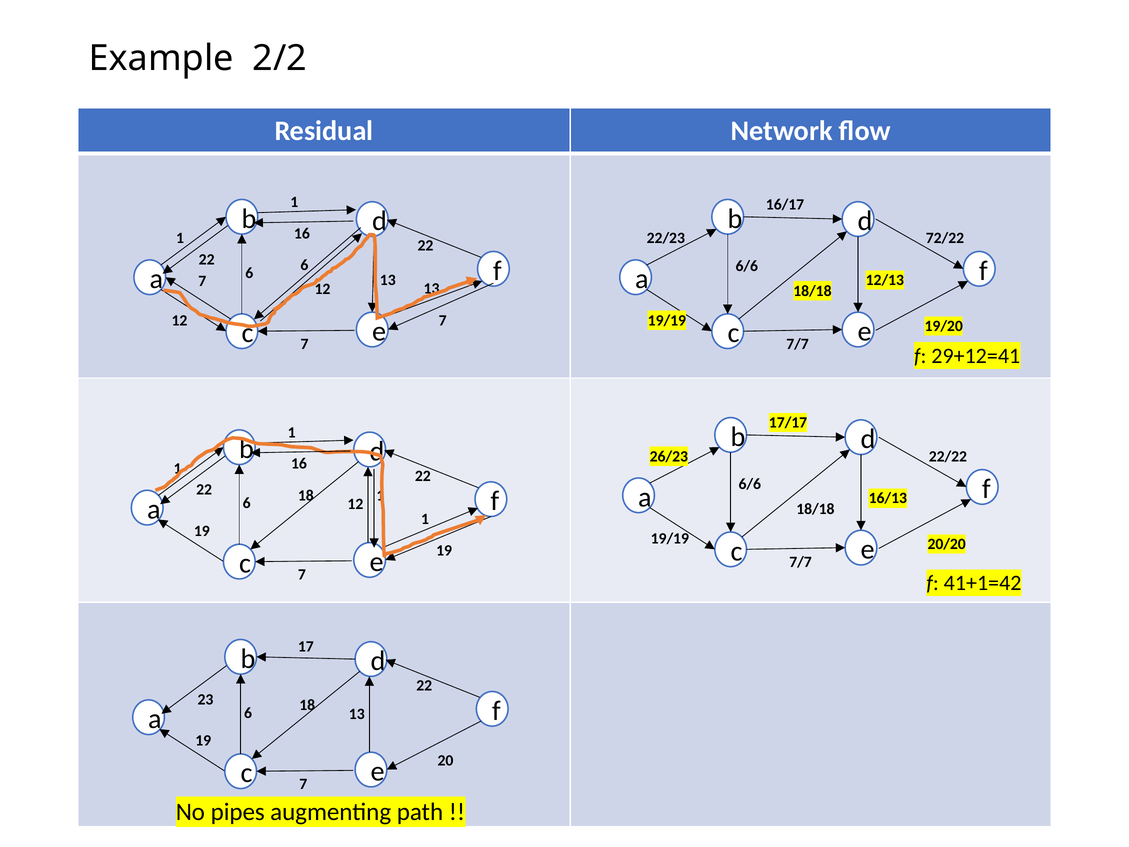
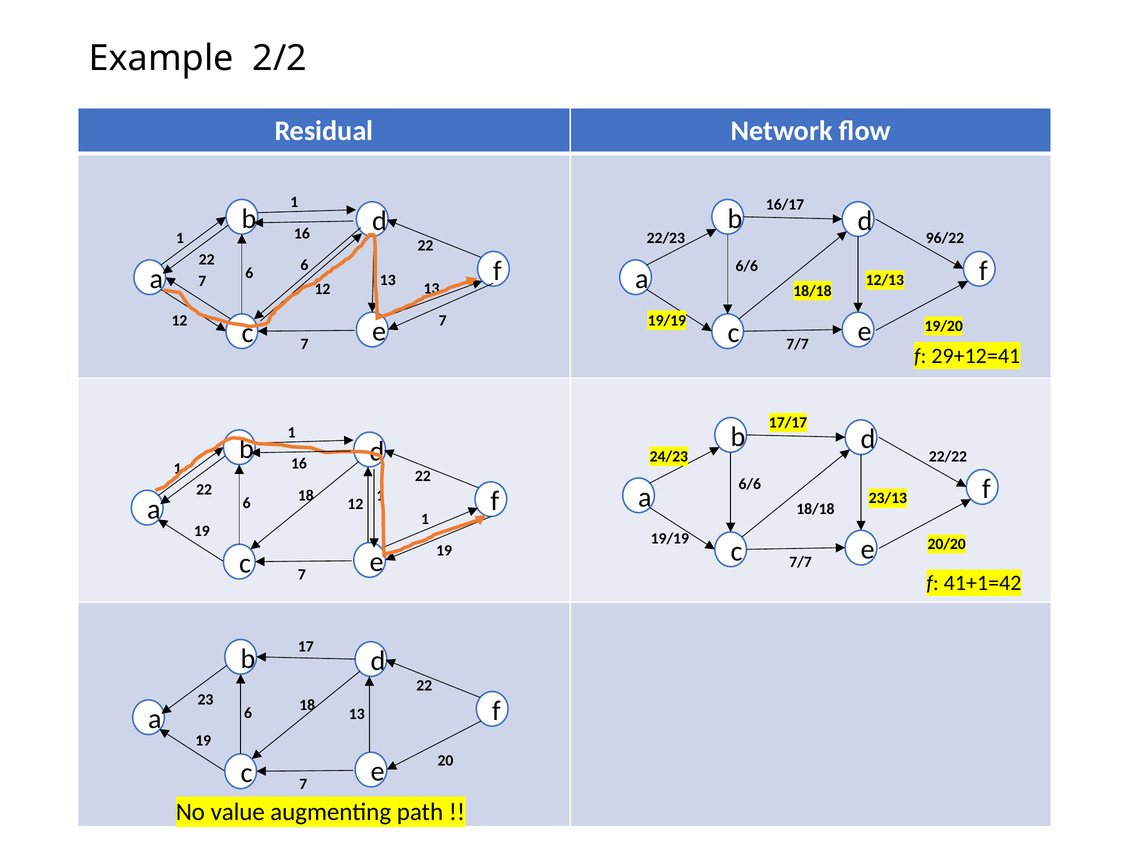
72/22: 72/22 -> 96/22 (945, 238)
26/23: 26/23 -> 24/23 (669, 456)
16/13: 16/13 -> 23/13 (888, 498)
pipes: pipes -> value (238, 812)
